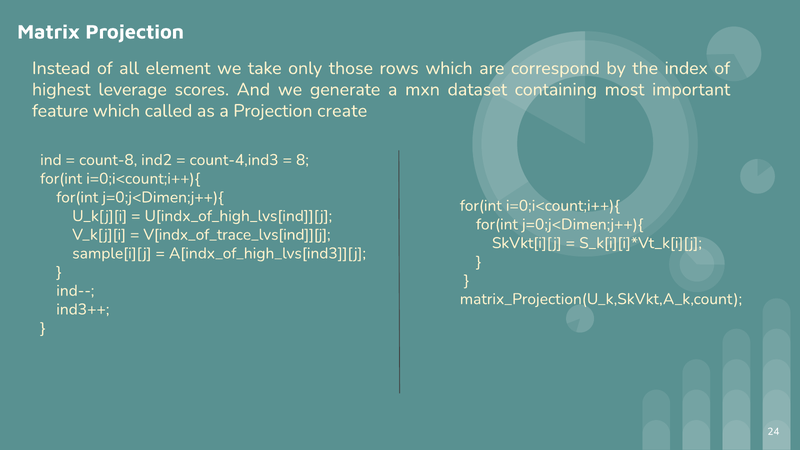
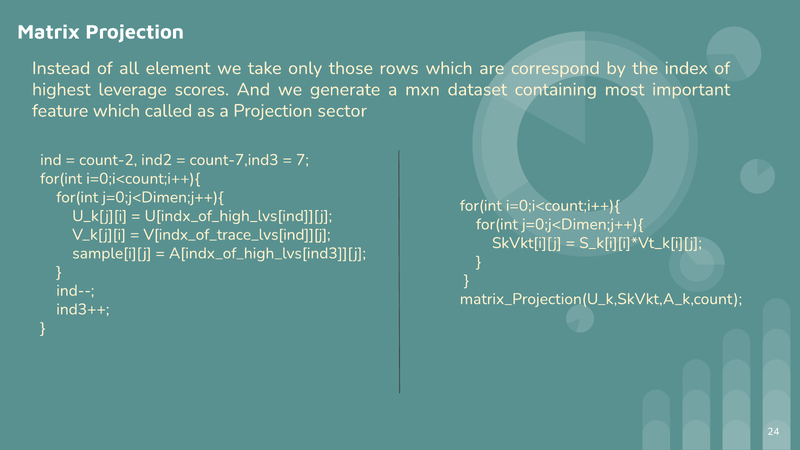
create: create -> sector (342, 111)
count-8: count-8 -> count-2 (108, 160)
count-4,ind3: count-4,ind3 -> count-7,ind3 (234, 160)
8: 8 -> 7 (302, 160)
